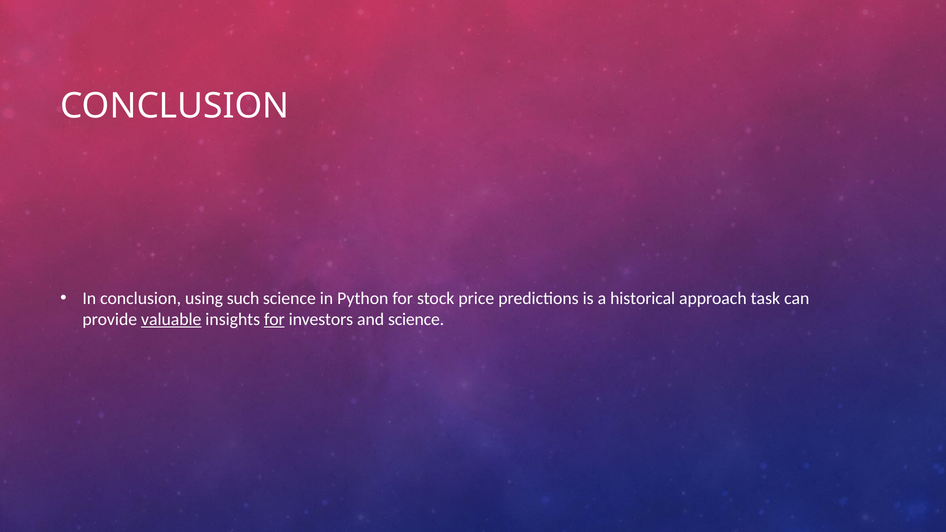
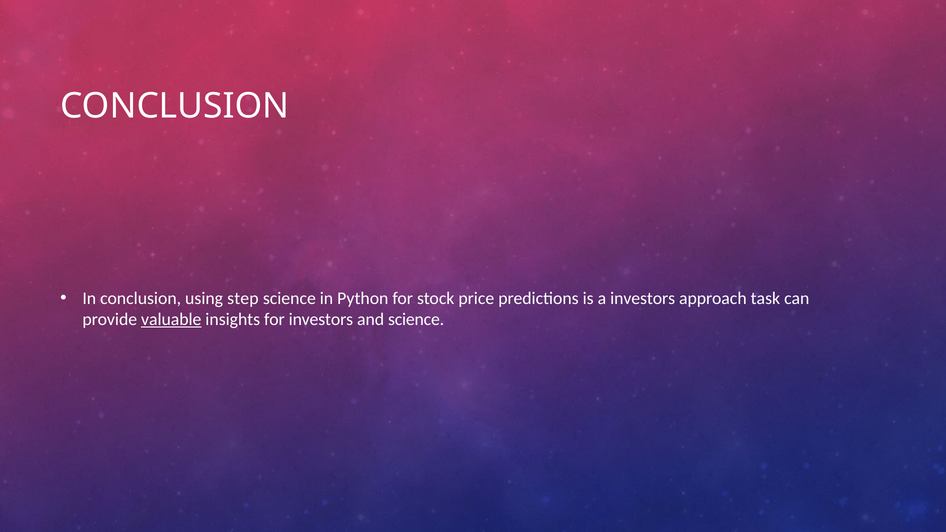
such: such -> step (243, 298)
a historical: historical -> investors (643, 298)
for underline: present -> none (274, 320)
